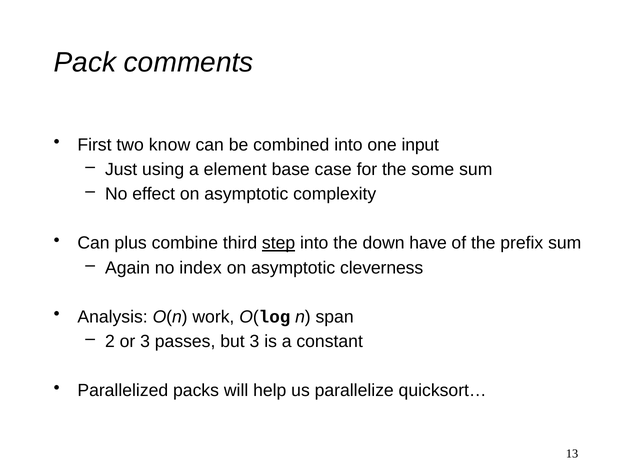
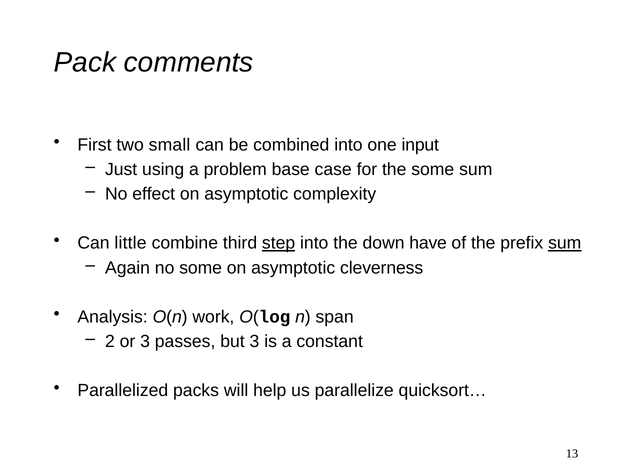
know: know -> small (170, 145)
element: element -> problem (235, 169)
plus: plus -> little (131, 243)
sum underline: none -> present (565, 243)
no index: index -> some (201, 268)
